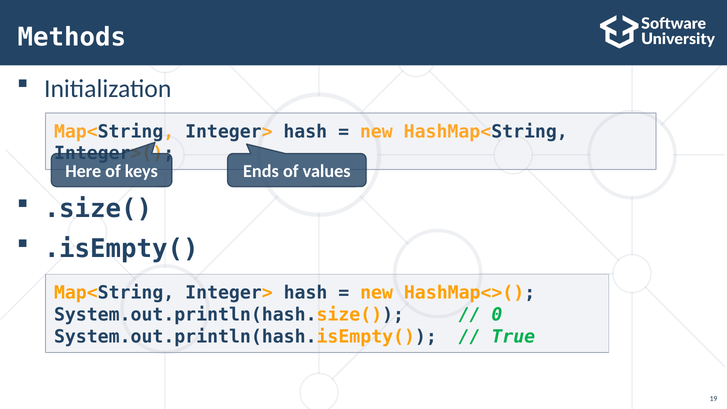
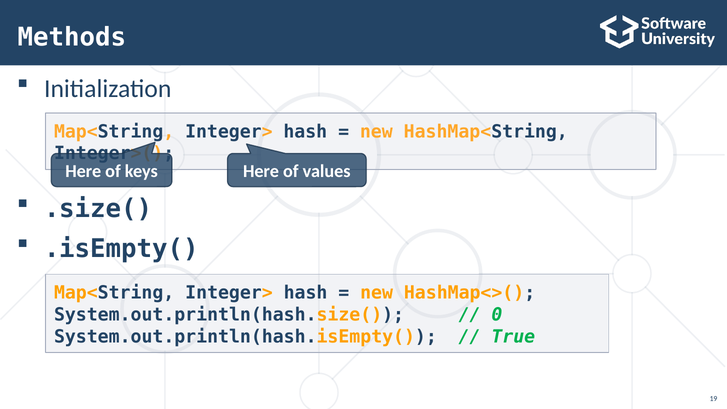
Ends: Ends -> Here (261, 171)
